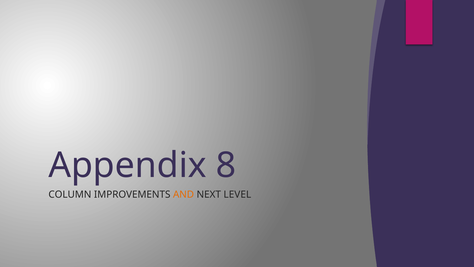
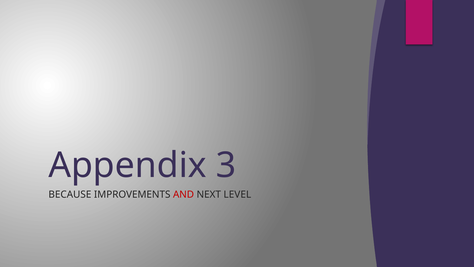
8: 8 -> 3 (226, 165)
COLUMN: COLUMN -> BECAUSE (70, 194)
AND colour: orange -> red (184, 194)
